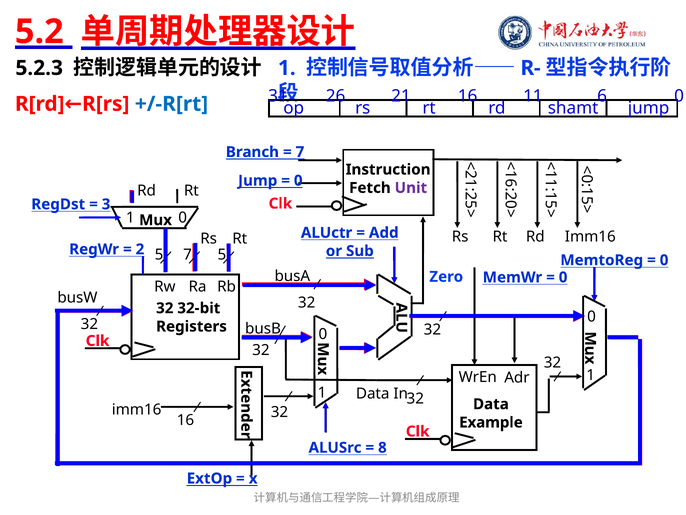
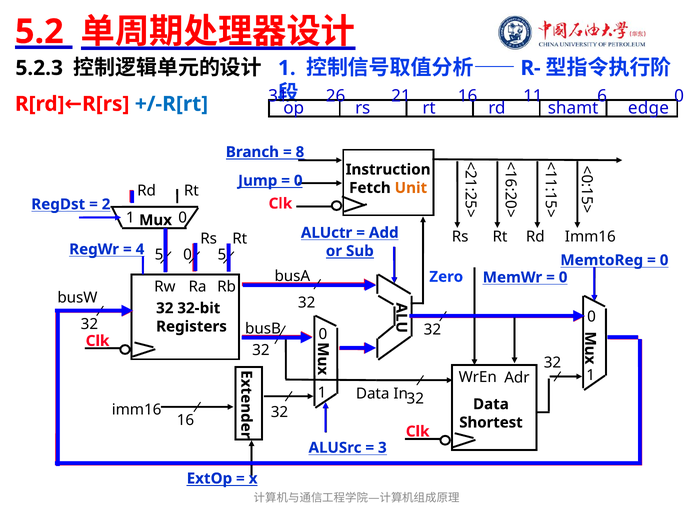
shamt jump: jump -> edge (648, 108)
7: 7 -> 8 (300, 152)
Unit colour: purple -> orange (411, 188)
3: 3 -> 2 (106, 204)
2: 2 -> 4 (140, 249)
5 7: 7 -> 0 (188, 255)
Example: Example -> Shortest (491, 422)
8: 8 -> 3 (382, 447)
